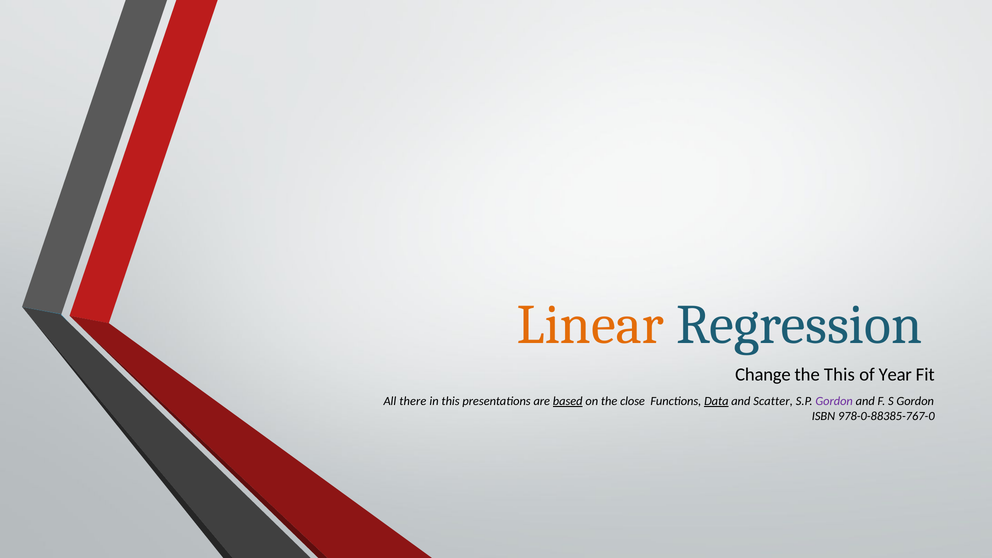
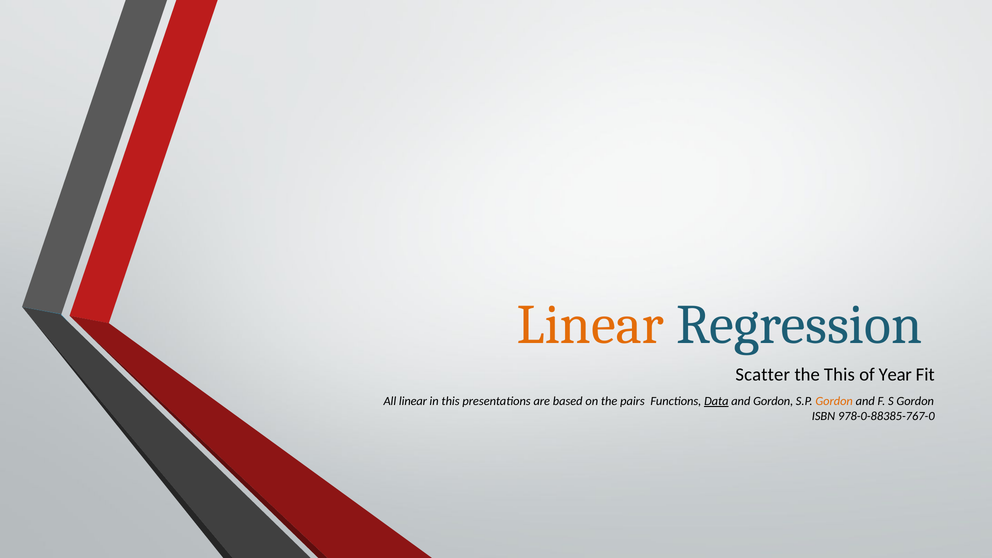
Change: Change -> Scatter (763, 374)
All there: there -> linear (413, 401)
based underline: present -> none (568, 401)
close: close -> pairs (632, 401)
and Scatter: Scatter -> Gordon (773, 401)
Gordon colour: purple -> orange (834, 401)
